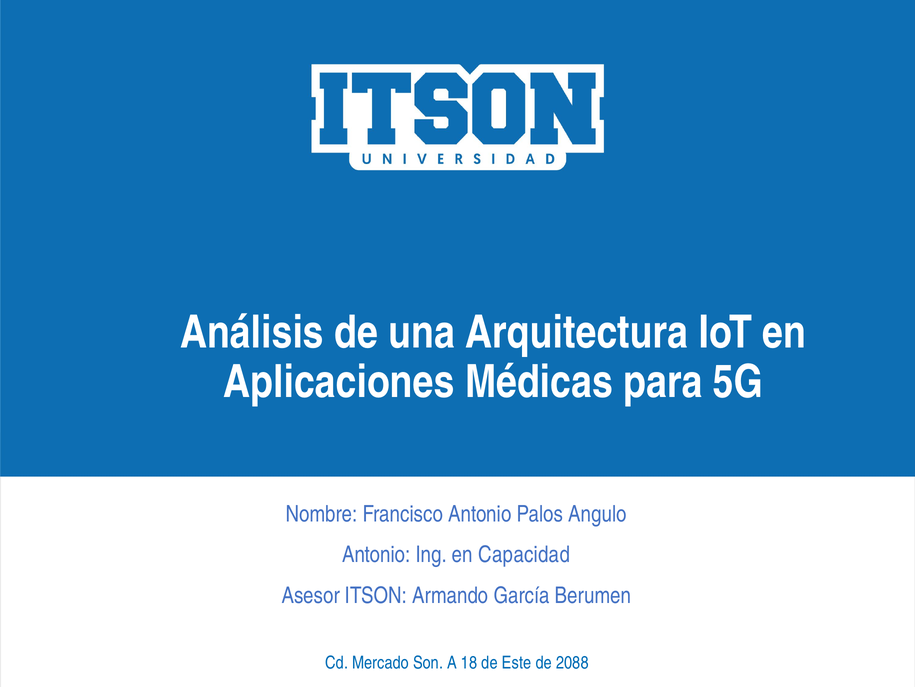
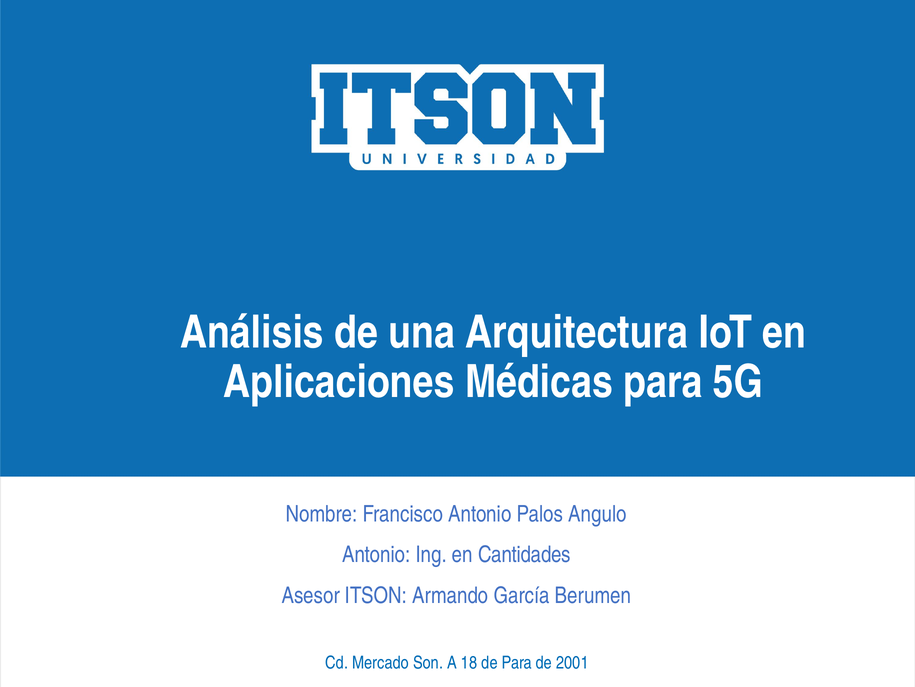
Capacidad: Capacidad -> Cantidades (524, 554)
de Este: Este -> Para (517, 662)
2088: 2088 -> 2001 (572, 662)
